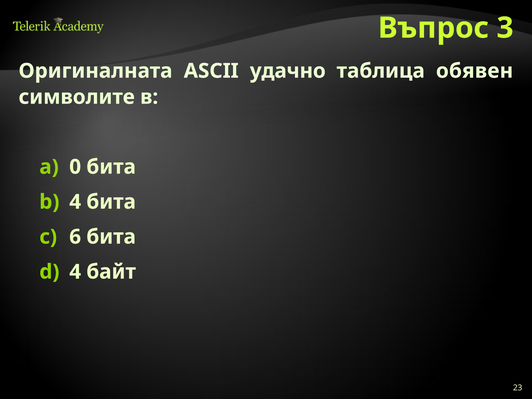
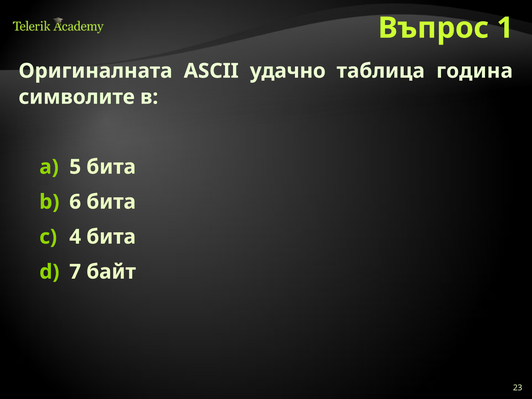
3: 3 -> 1 (505, 28)
обявен: обявен -> година (475, 71)
0: 0 -> 5 (75, 167)
4: 4 -> 6 (75, 202)
6: 6 -> 4 (75, 237)
4: 4 -> 7 (75, 272)
